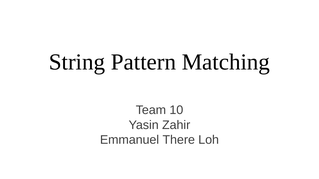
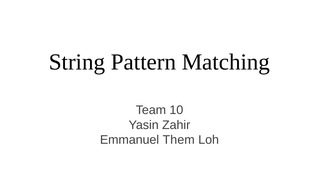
There: There -> Them (179, 140)
